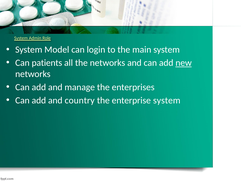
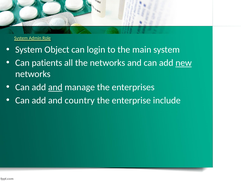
Model: Model -> Object (57, 50)
and underline: none -> present (55, 87)
enterprise system: system -> include (167, 100)
